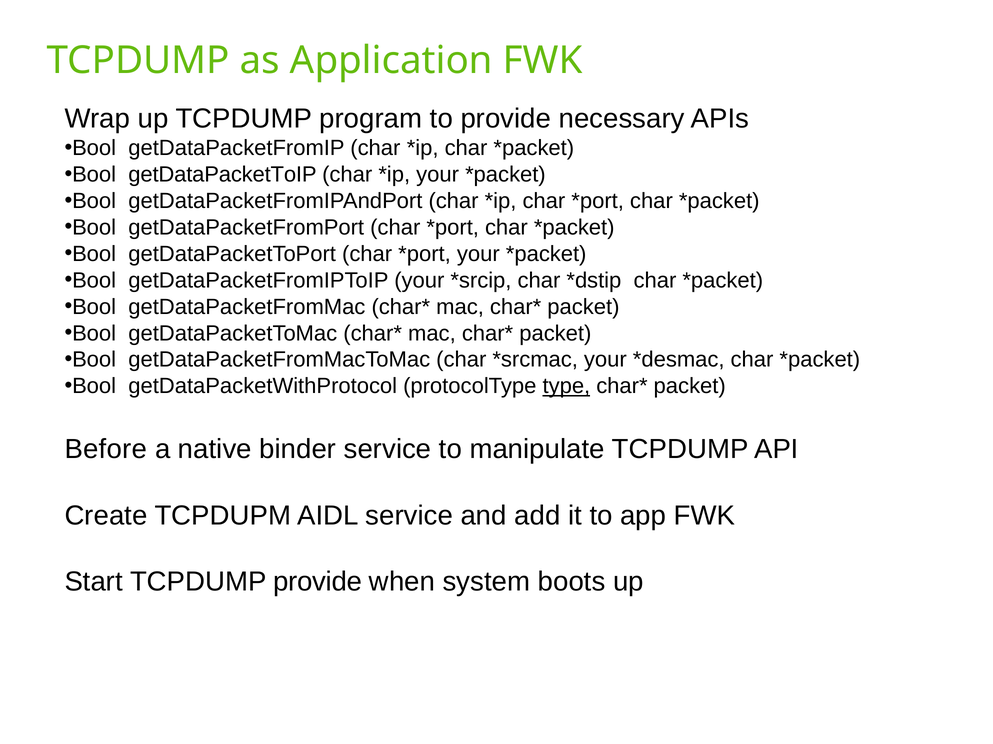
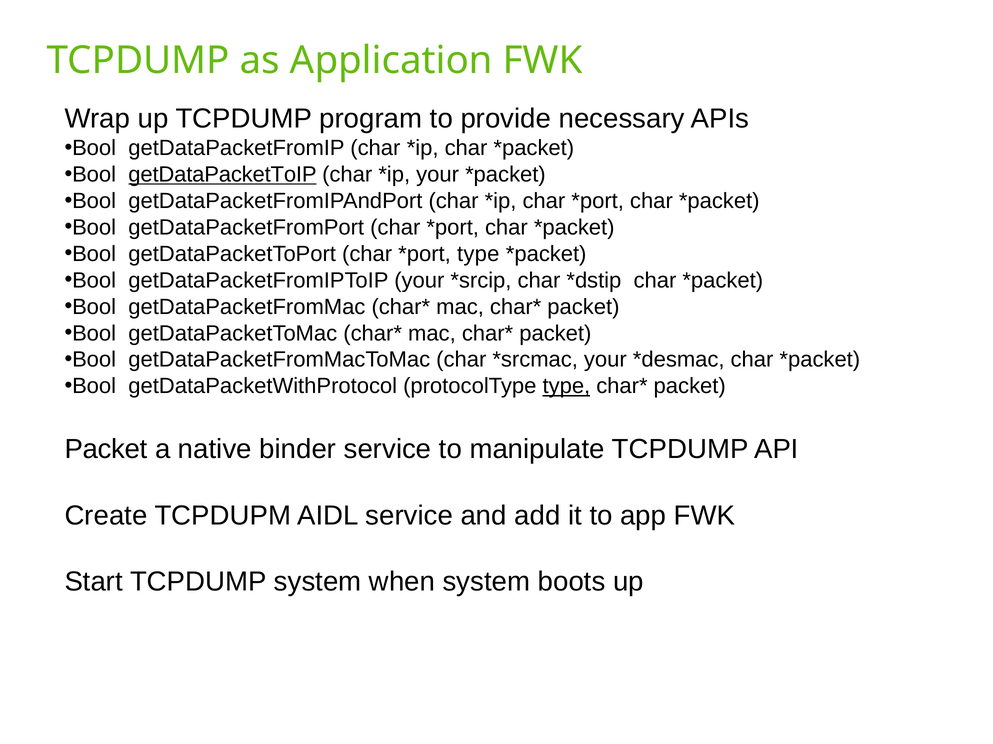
getDataPacketToIP underline: none -> present (222, 175)
your: your -> type (478, 254)
Before: Before -> Packet (106, 450)
TCPDUMP provide: provide -> system (318, 582)
